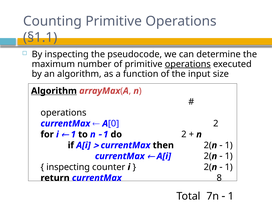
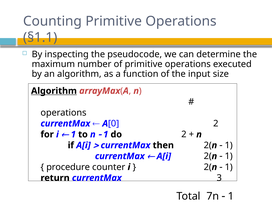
operations underline: present -> none (188, 64)
inspecting: inspecting -> procedure (68, 167)
8: 8 -> 3 (219, 178)
